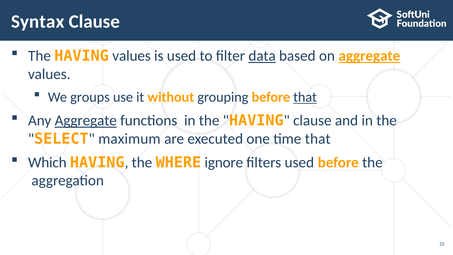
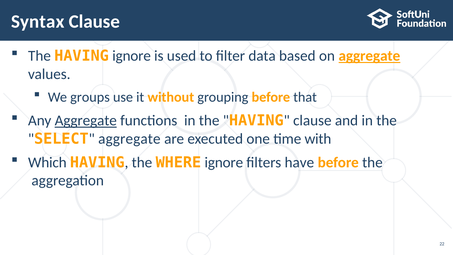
HAVING values: values -> ignore (132, 56)
data underline: present -> none (262, 56)
that underline: present -> none (305, 97)
SELECT maximum: maximum -> aggregate (129, 139)
time that: that -> with (318, 139)
filters used: used -> have (299, 162)
